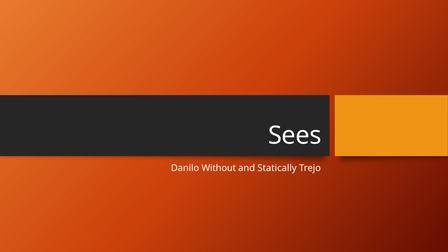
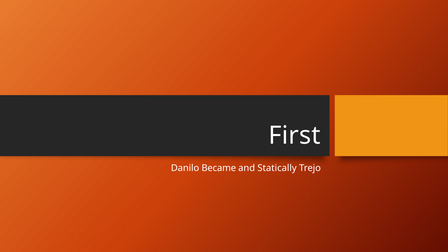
Sees: Sees -> First (295, 135)
Without: Without -> Became (219, 168)
